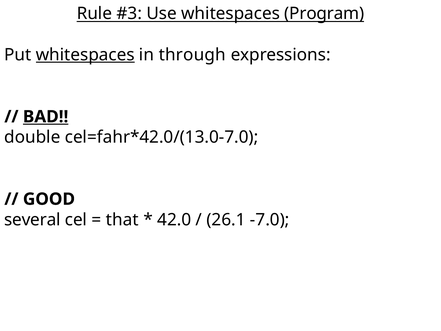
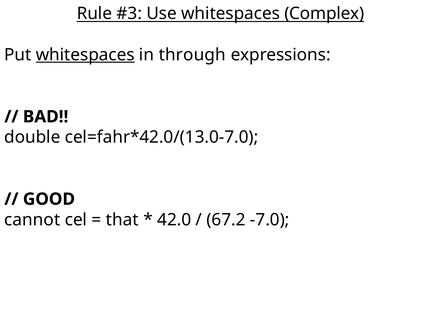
Program: Program -> Complex (324, 14)
BAD underline: present -> none (46, 117)
several: several -> cannot (32, 220)
26.1: 26.1 -> 67.2 (226, 220)
